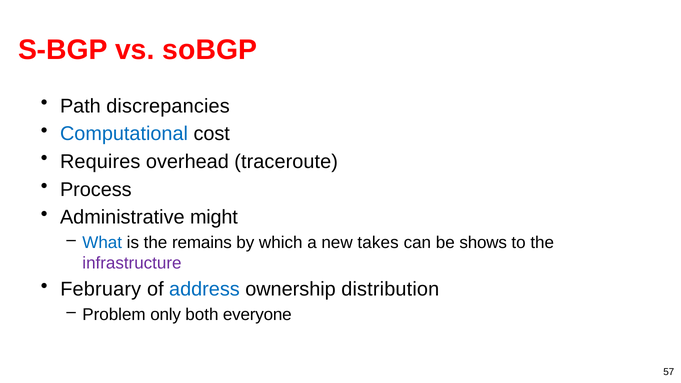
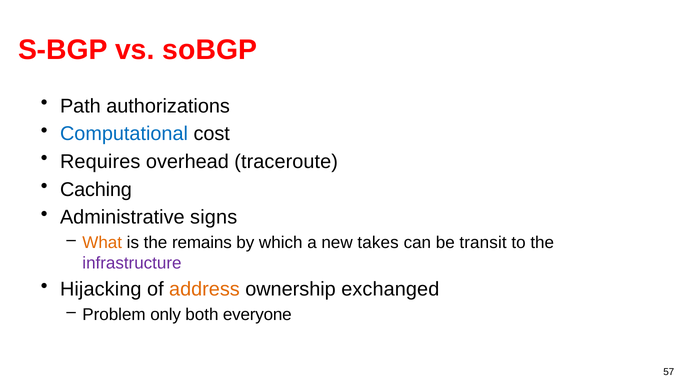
discrepancies: discrepancies -> authorizations (168, 106)
Process: Process -> Caching (96, 190)
might: might -> signs (214, 217)
What colour: blue -> orange (102, 243)
shows: shows -> transit (483, 243)
February: February -> Hijacking (101, 289)
address colour: blue -> orange (204, 289)
distribution: distribution -> exchanged (390, 289)
